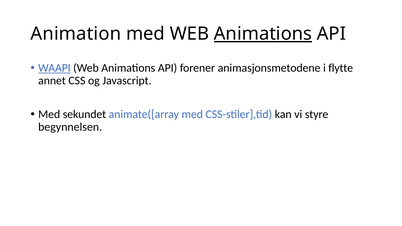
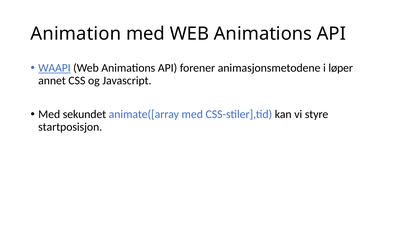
Animations underline: present -> none (263, 34)
flytte: flytte -> løper (341, 68)
begynnelsen: begynnelsen -> startposisjon (70, 127)
